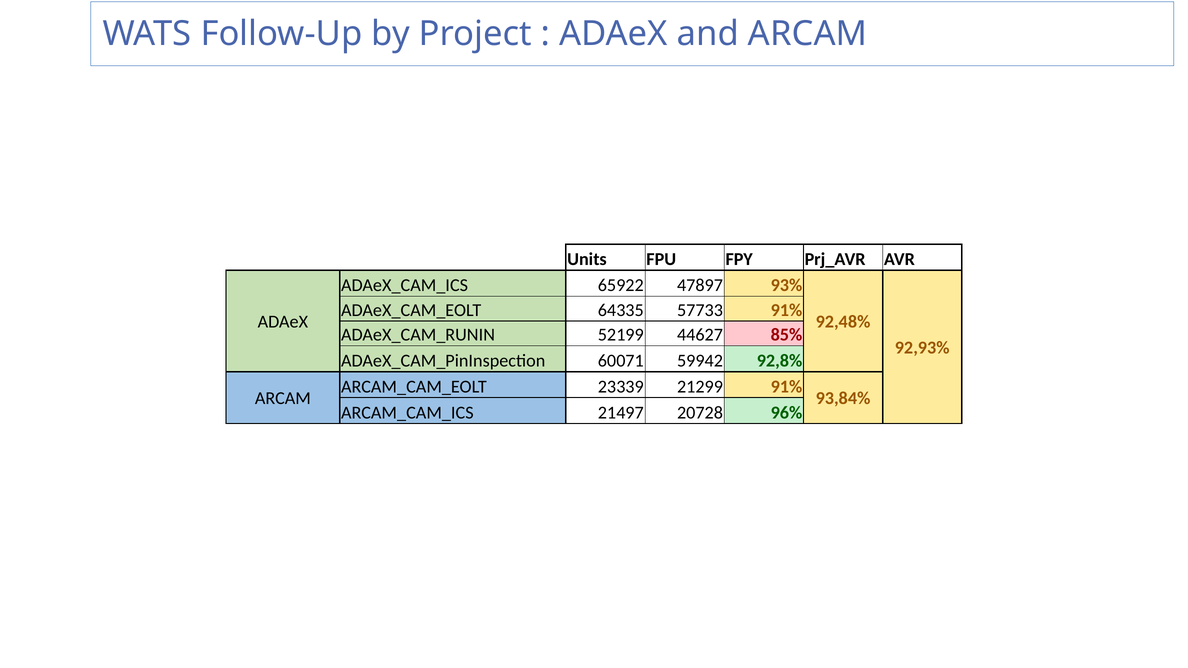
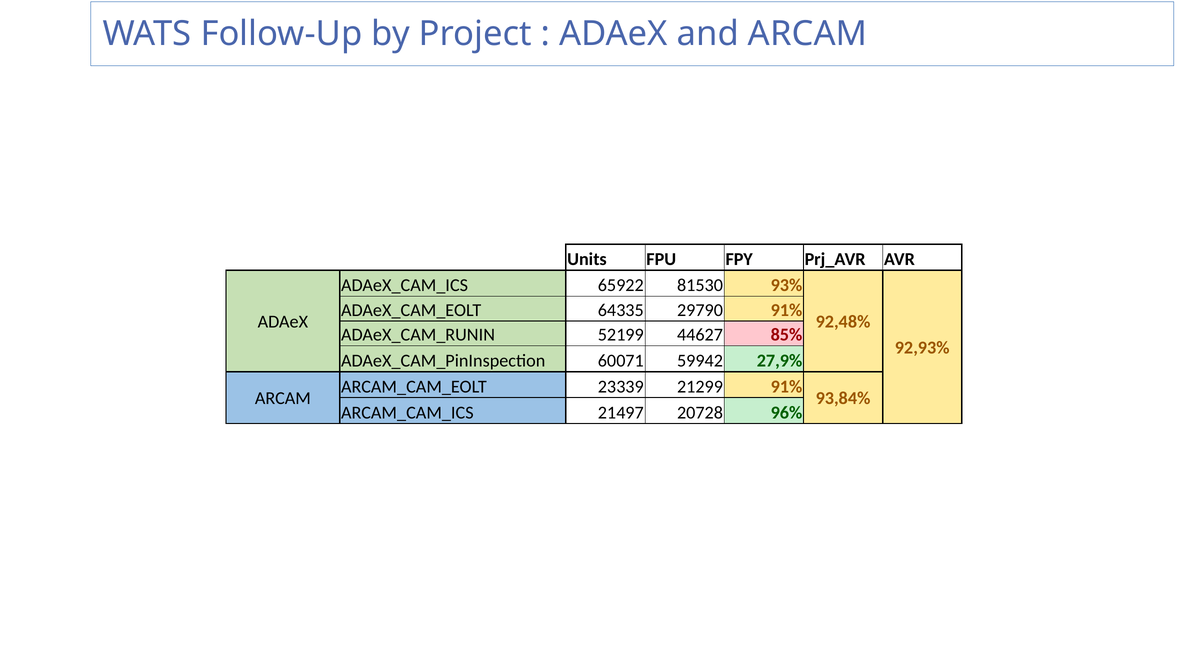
47897: 47897 -> 81530 (700, 285)
57733: 57733 -> 29790 (700, 310)
92,8%: 92,8% -> 27,9% (780, 361)
